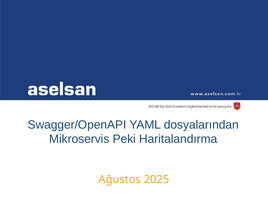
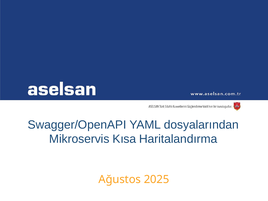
Peki: Peki -> Kısa (124, 139)
